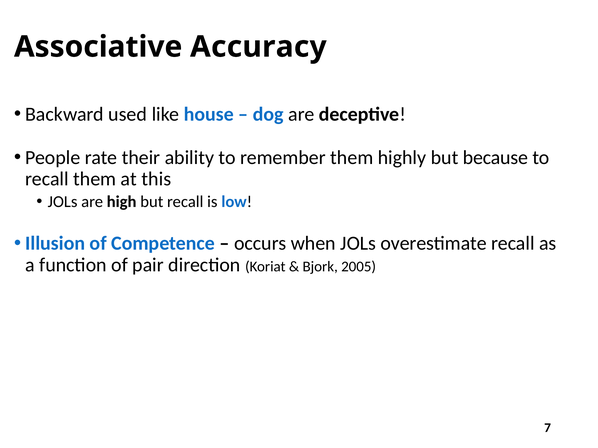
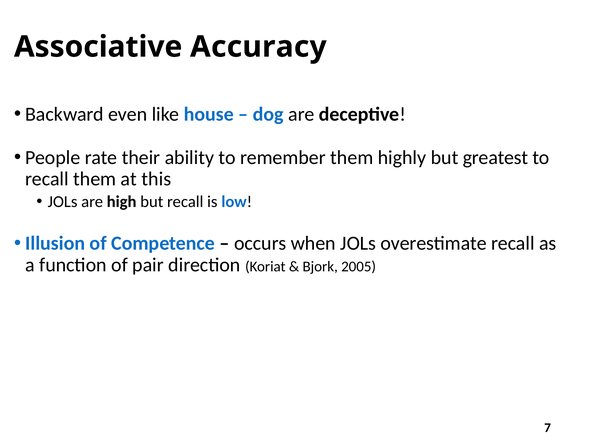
used: used -> even (128, 114)
because: because -> greatest (495, 158)
